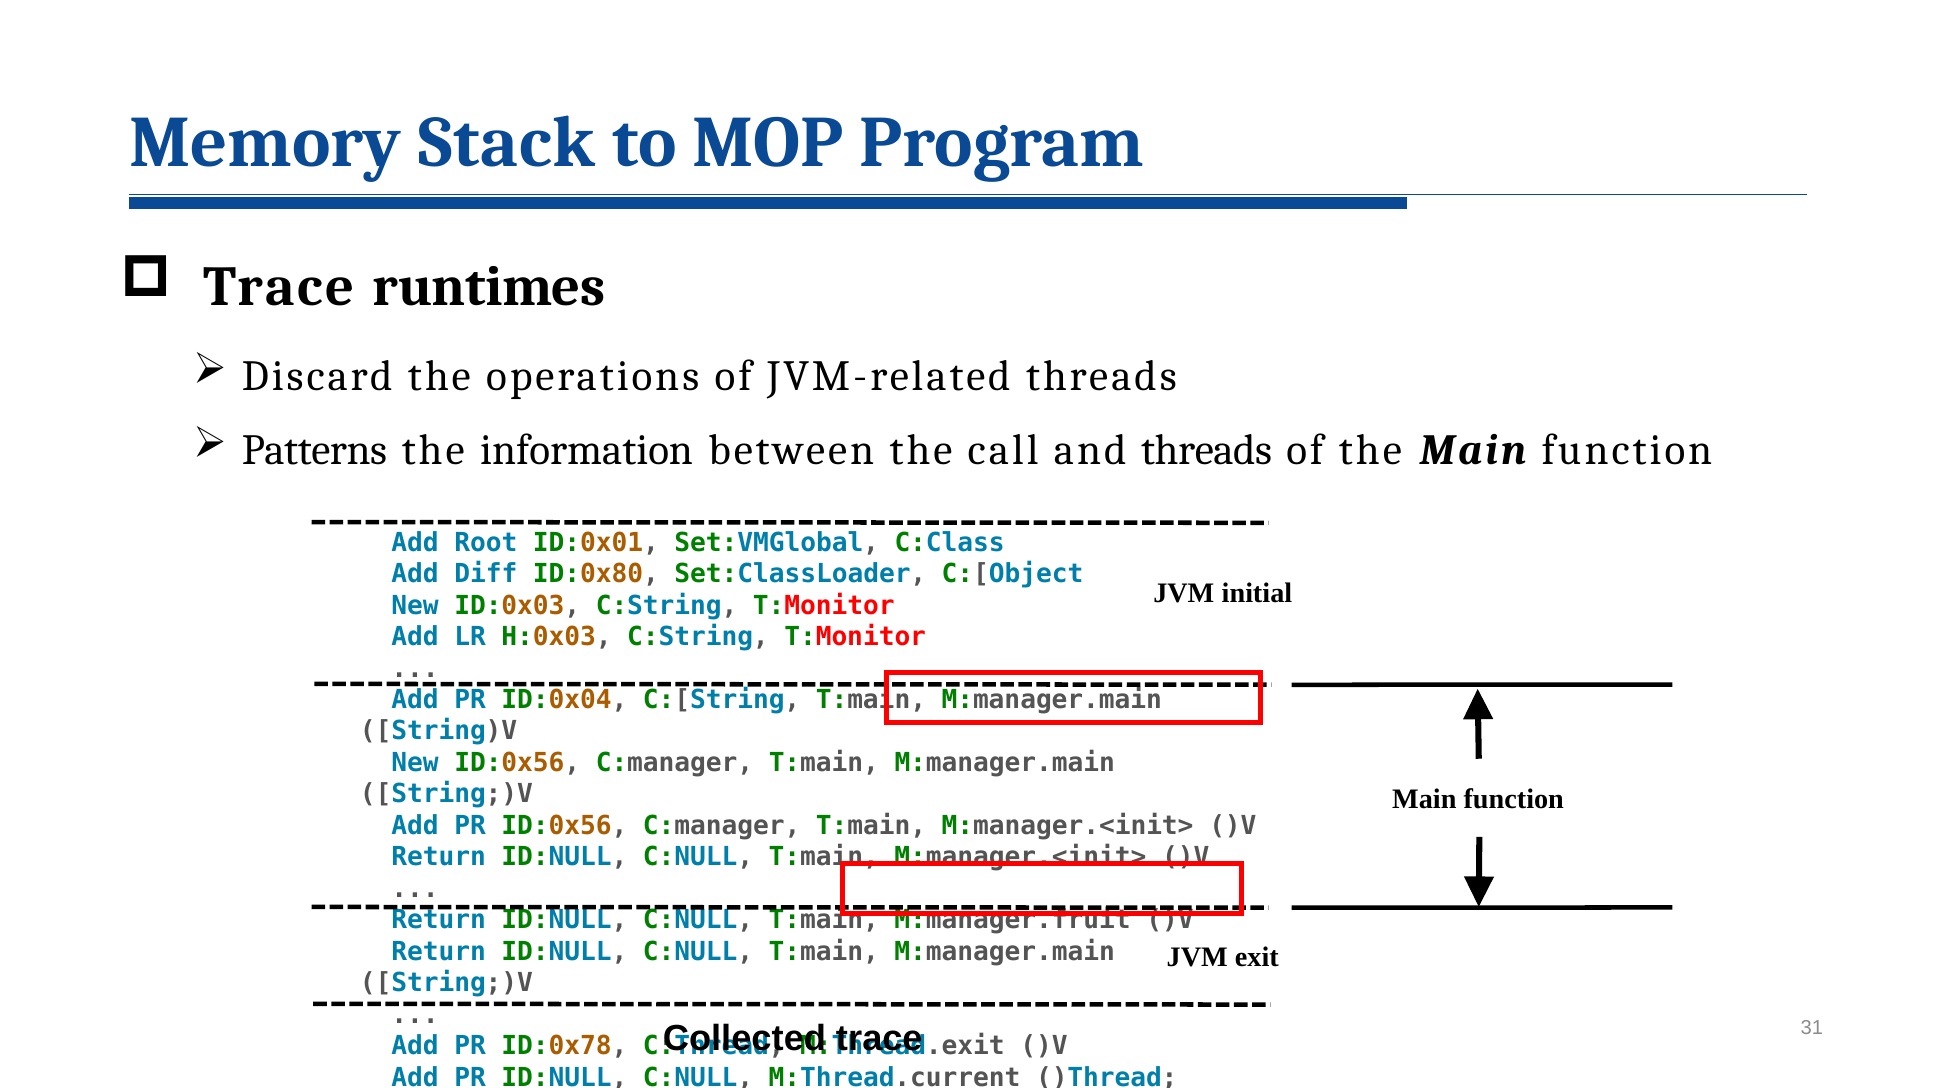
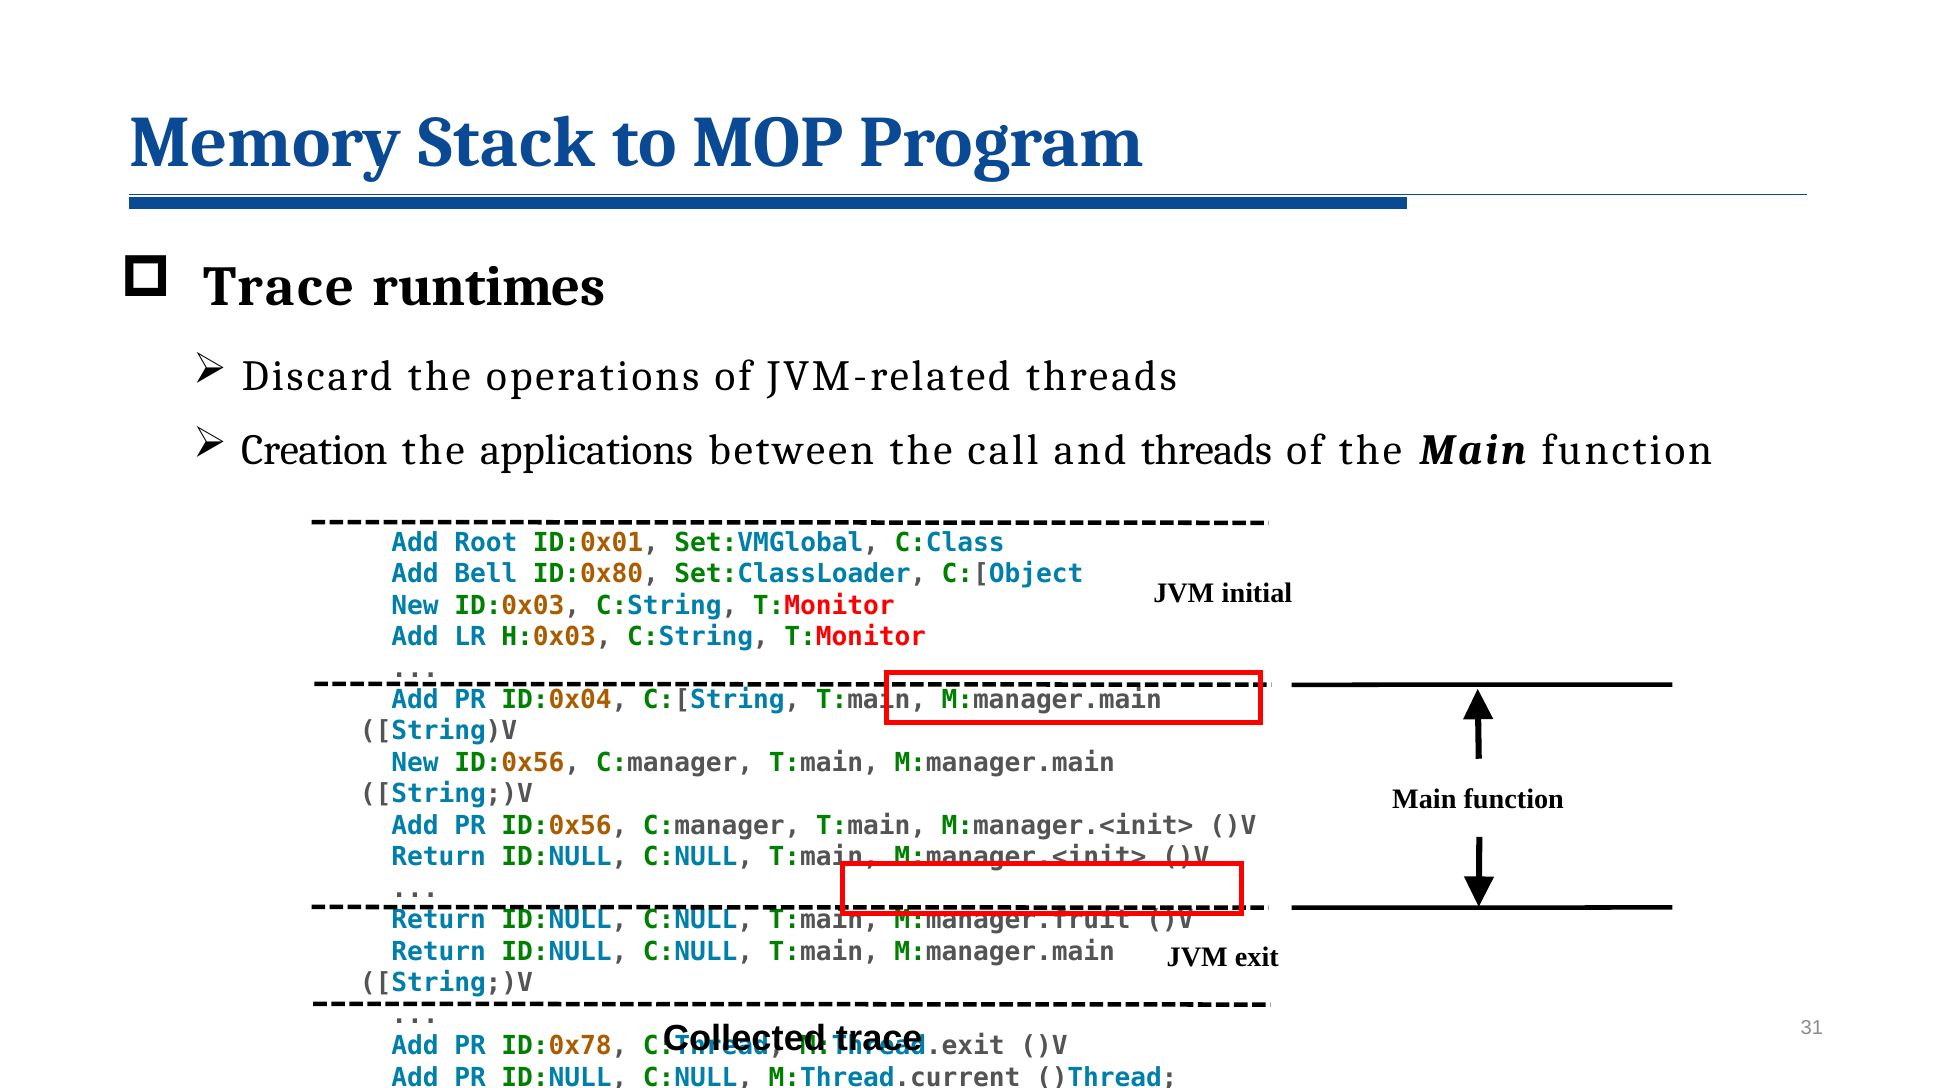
Patterns: Patterns -> Creation (314, 451)
information: information -> applications (587, 451)
Diff: Diff -> Bell (486, 574)
